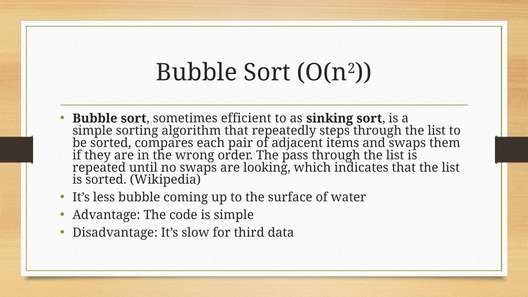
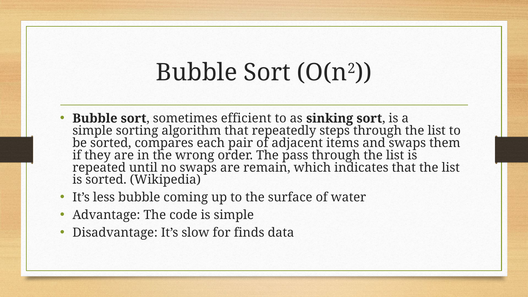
looking: looking -> remain (267, 168)
third: third -> finds (249, 233)
